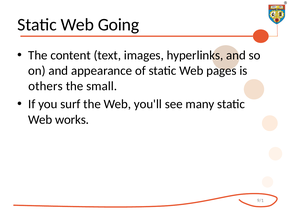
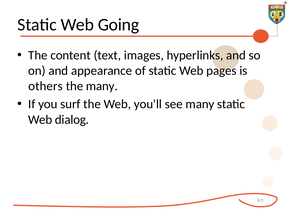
the small: small -> many (102, 86)
works: works -> dialog (72, 119)
